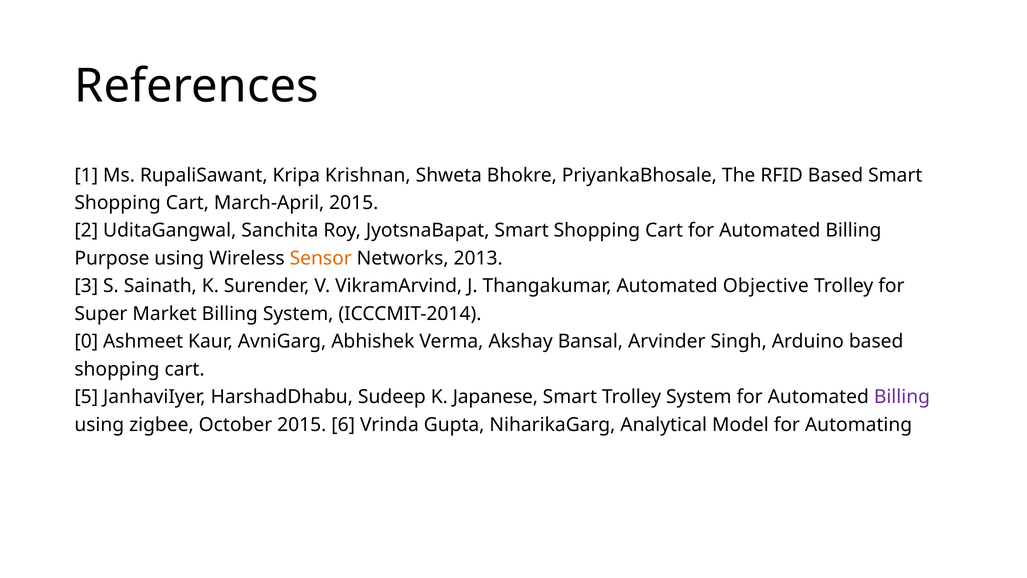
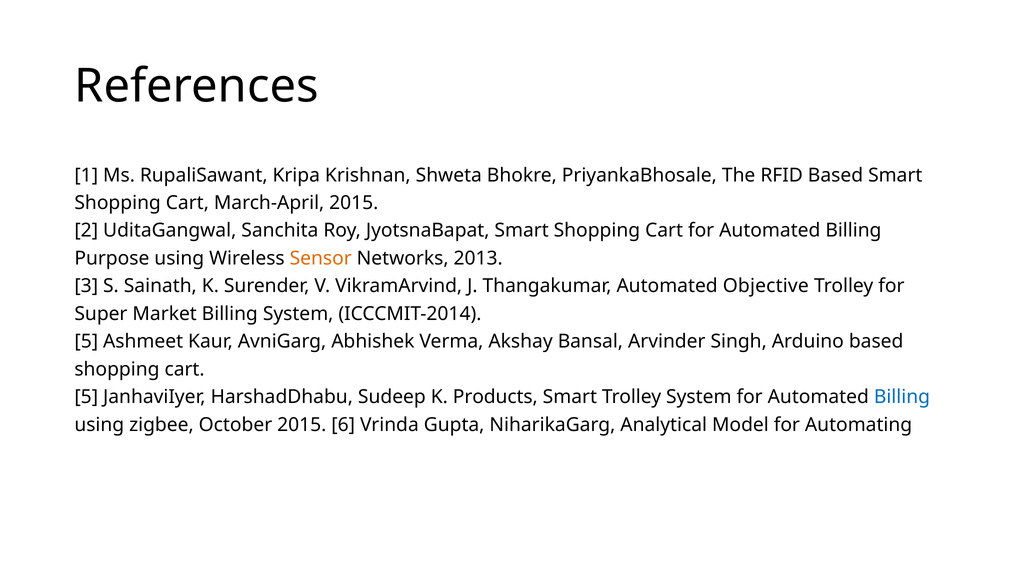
0: 0 -> 5 (86, 341)
Japanese: Japanese -> Products (495, 397)
Billing colour: purple -> blue (902, 397)
